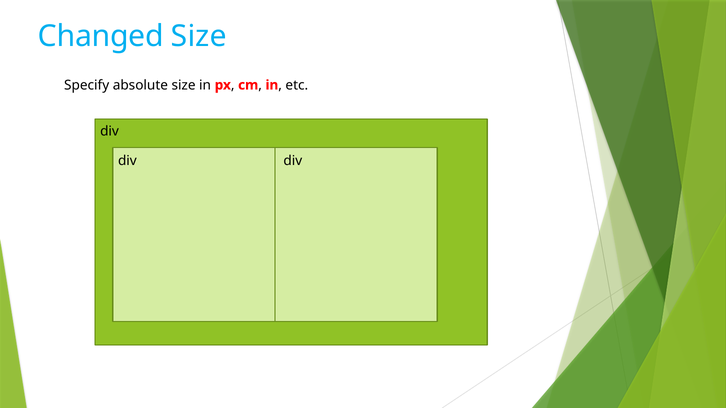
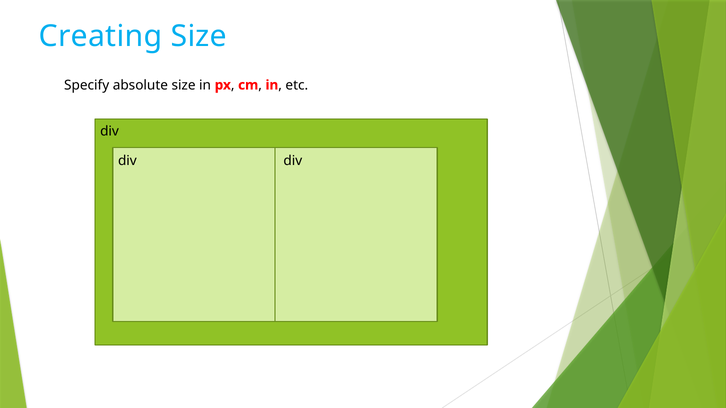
Changed: Changed -> Creating (100, 36)
